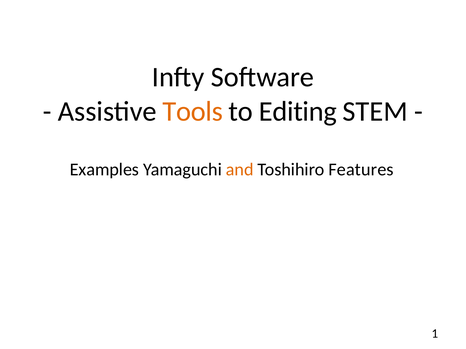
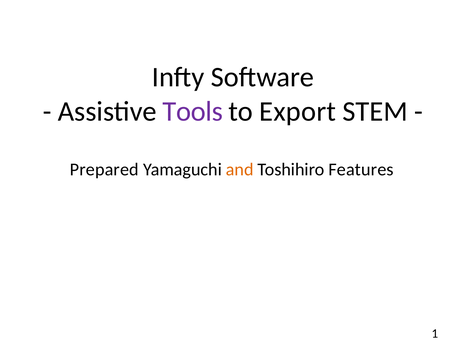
Tools colour: orange -> purple (193, 111)
Editing: Editing -> Export (298, 111)
Examples: Examples -> Prepared (104, 170)
